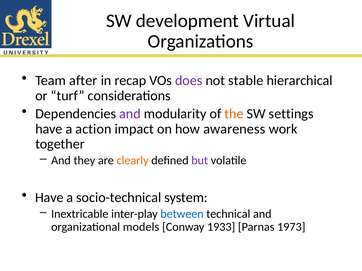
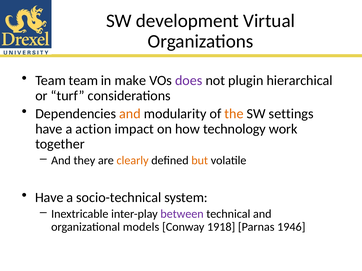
Team after: after -> team (83, 81)
recap: recap -> make (130, 81)
stable: stable -> plugin (246, 81)
and colour: purple -> orange (130, 114)
awareness: awareness -> technology (234, 129)
but colour: purple -> orange (200, 161)
between colour: blue -> purple (182, 214)
1933: 1933 -> 1918 (221, 227)
1973: 1973 -> 1946 (291, 227)
